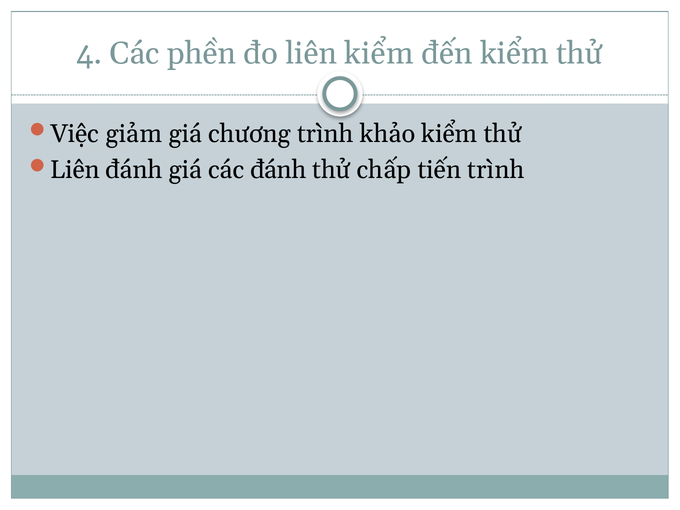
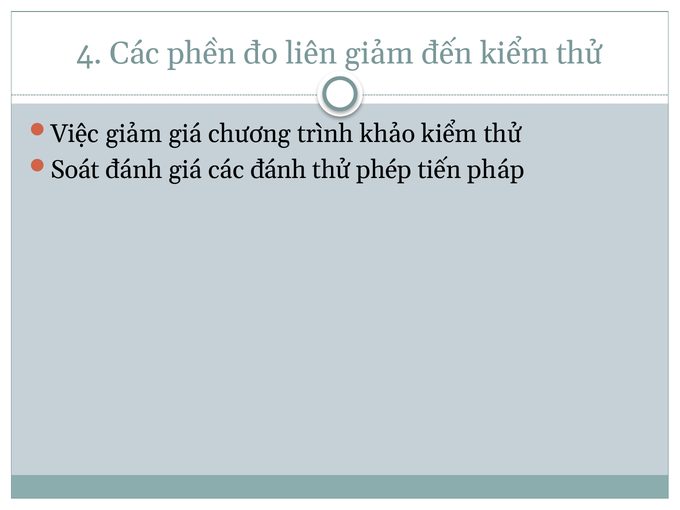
liên kiểm: kiểm -> giảm (379, 54)
Liên: Liên -> Soát (75, 170)
chấp: chấp -> phép (384, 170)
tiến trình: trình -> pháp (496, 170)
